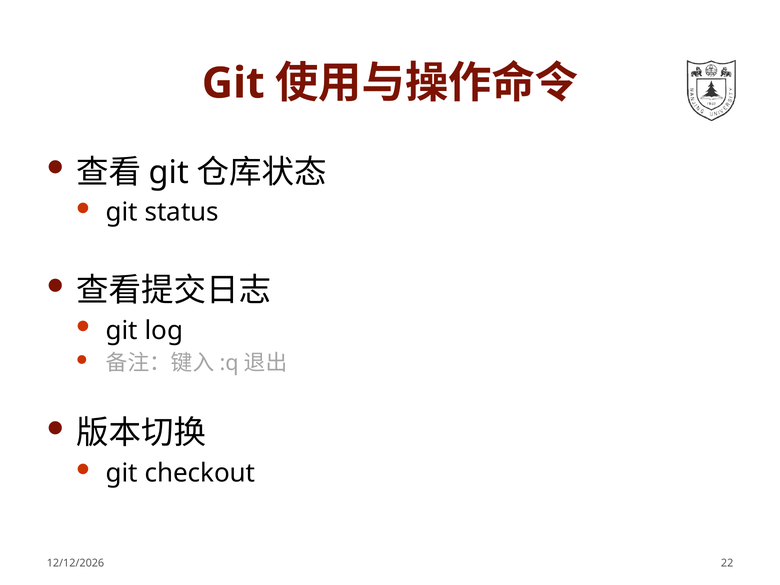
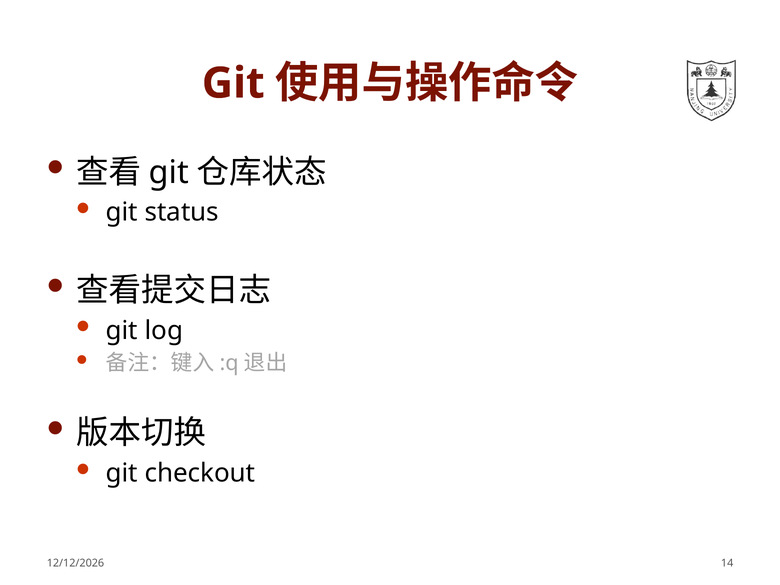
22: 22 -> 14 (727, 563)
